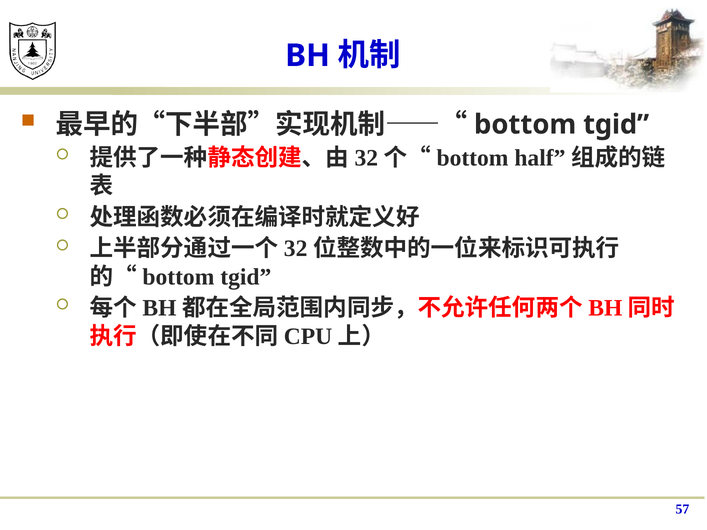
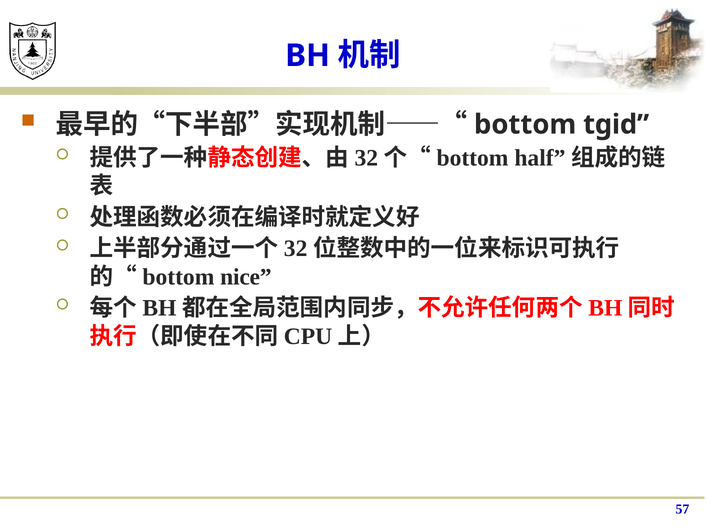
tgid: tgid -> nice (246, 277)
